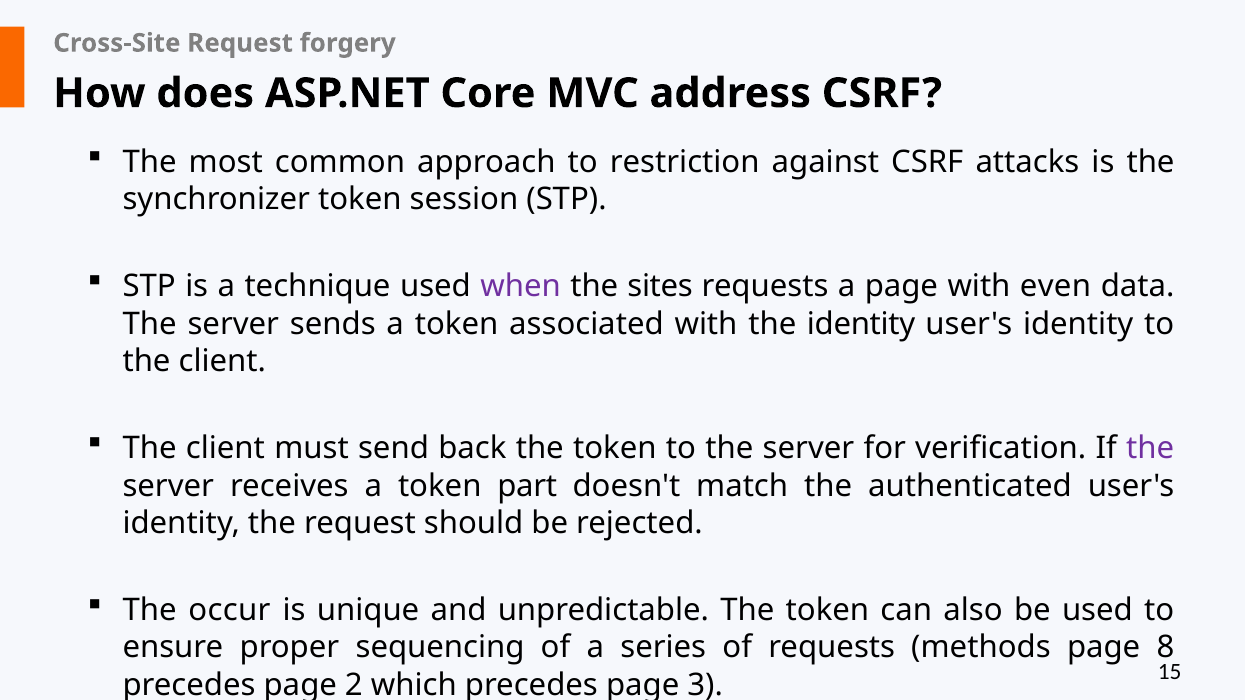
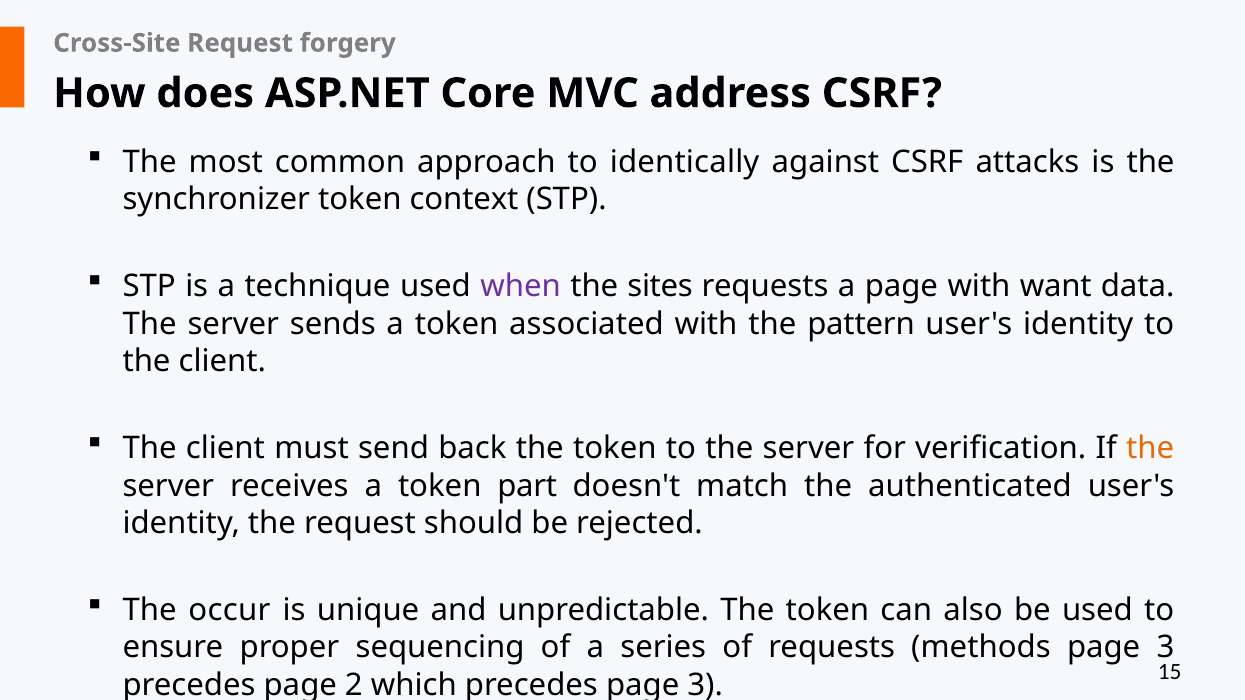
restriction: restriction -> identically (685, 162)
session: session -> context (464, 200)
even: even -> want (1056, 287)
the identity: identity -> pattern (861, 324)
the colour: purple -> orange (1150, 449)
8: 8 -> 3 (1166, 648)
